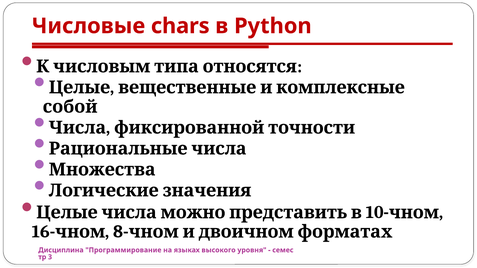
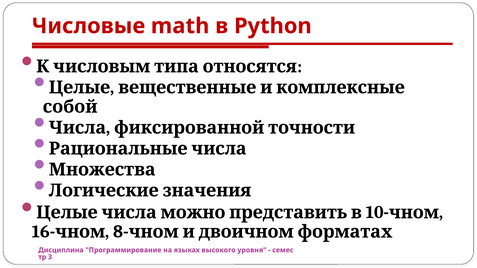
chars: chars -> math (180, 26)
